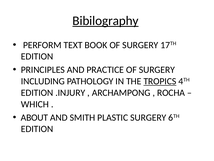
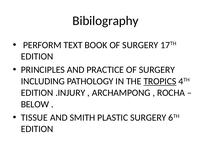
Bibilography underline: present -> none (105, 21)
WHICH: WHICH -> BELOW (35, 104)
ABOUT: ABOUT -> TISSUE (34, 117)
